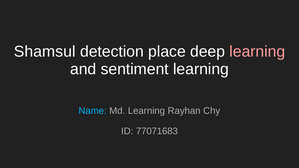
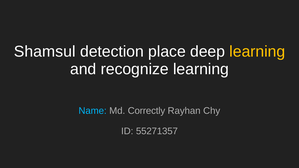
learning colour: pink -> yellow (257, 52)
sentiment: sentiment -> recognize (135, 69)
Md Learning: Learning -> Correctly (146, 111)
77071683: 77071683 -> 55271357 (157, 131)
